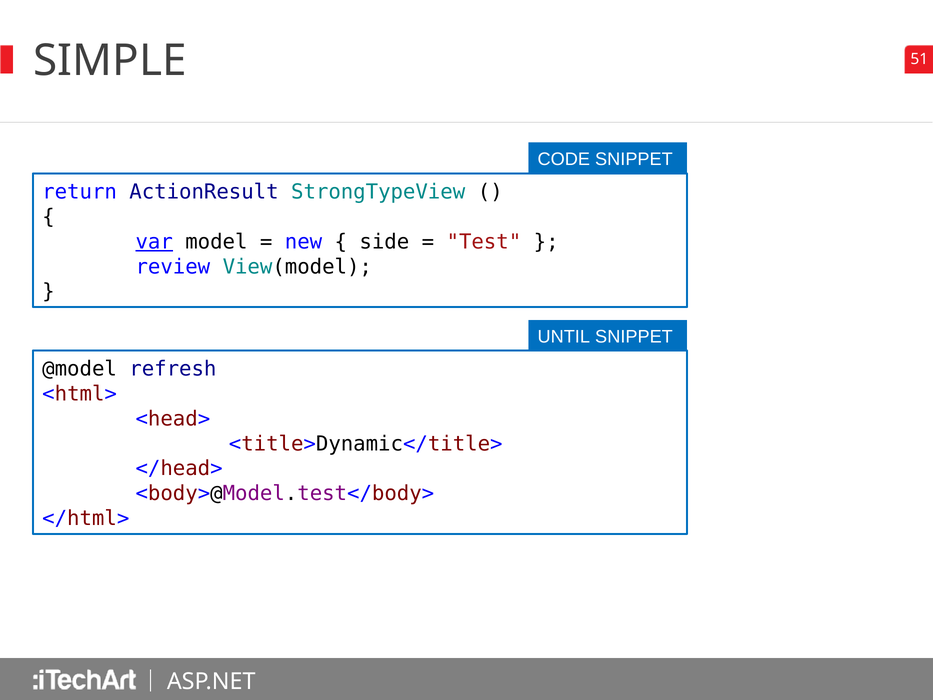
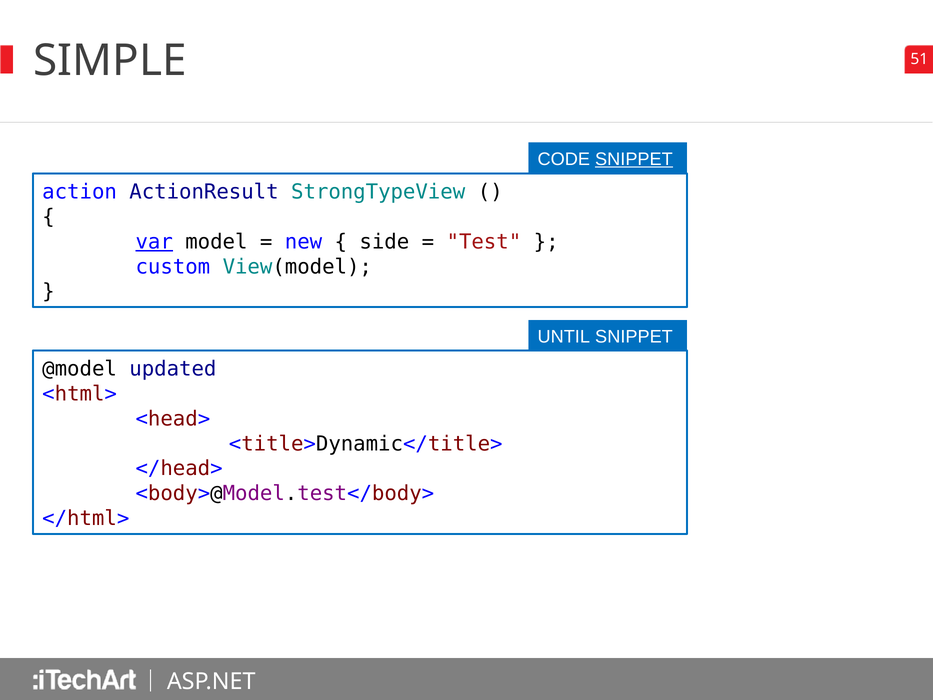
SNIPPET underline: none -> present (634, 159)
return: return -> action (80, 192)
review: review -> custom (173, 267)
refresh: refresh -> updated (173, 369)
